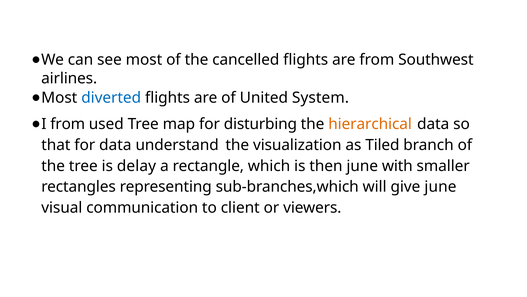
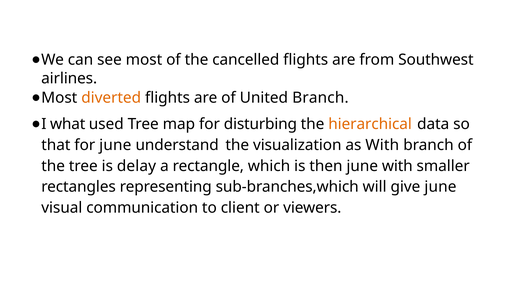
diverted colour: blue -> orange (111, 98)
United System: System -> Branch (320, 98)
I from: from -> what (68, 124)
for data: data -> june (115, 145)
as Tiled: Tiled -> With (382, 145)
